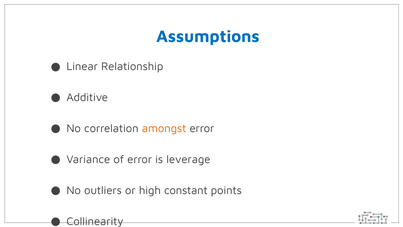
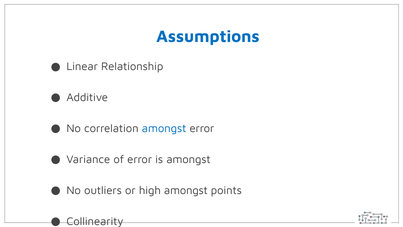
amongst colour: orange -> blue (164, 128)
is leverage: leverage -> amongst (188, 159)
high constant: constant -> amongst (186, 190)
